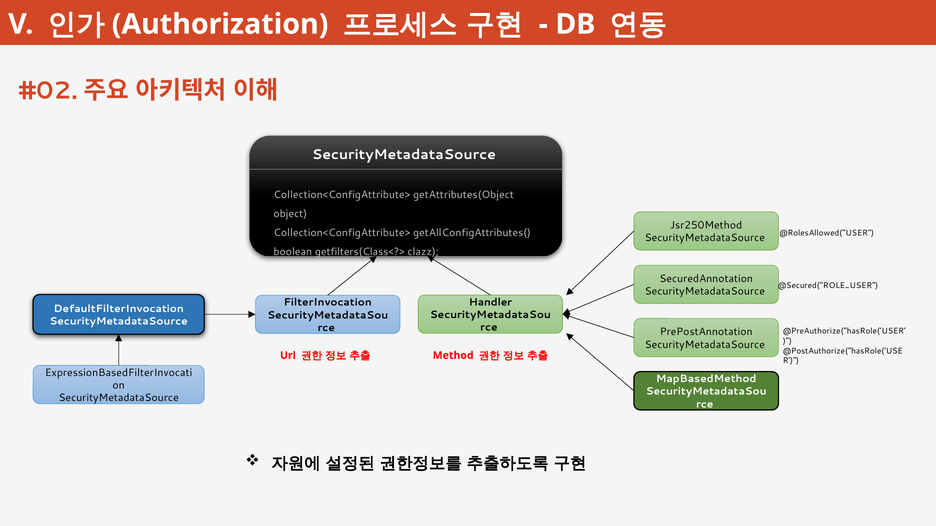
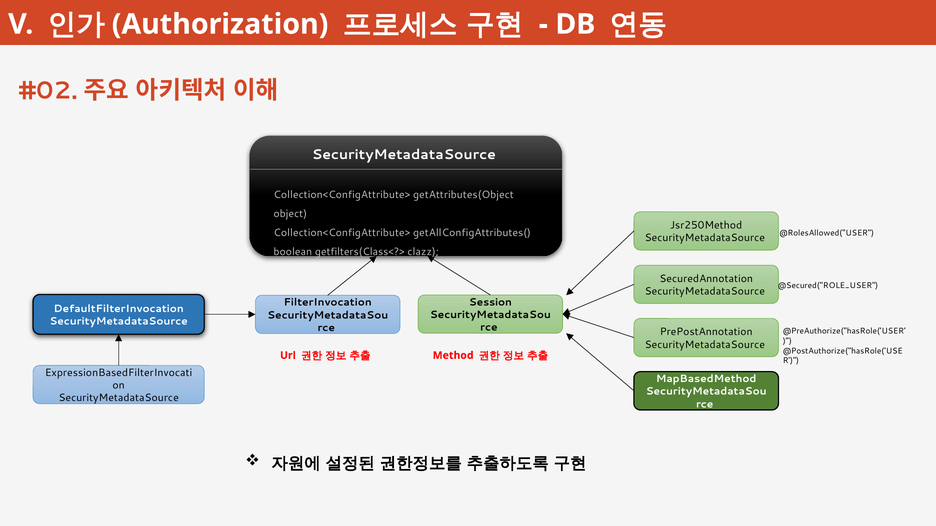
Handler: Handler -> Session (490, 302)
